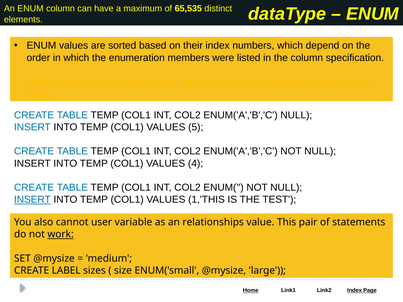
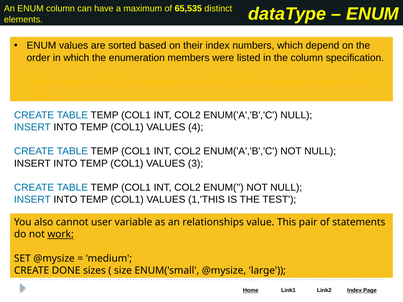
5: 5 -> 4 (196, 127)
4: 4 -> 3 (196, 164)
INSERT underline: present -> none (32, 200)
LABEL: LABEL -> DONE (66, 271)
